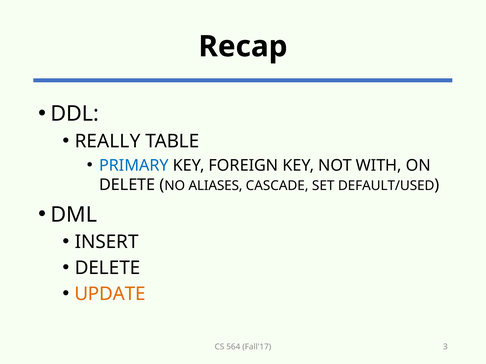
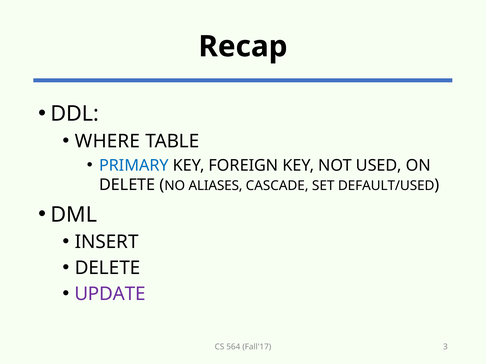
REALLY: REALLY -> WHERE (108, 141)
WITH: WITH -> USED (379, 166)
UPDATE colour: orange -> purple (110, 294)
